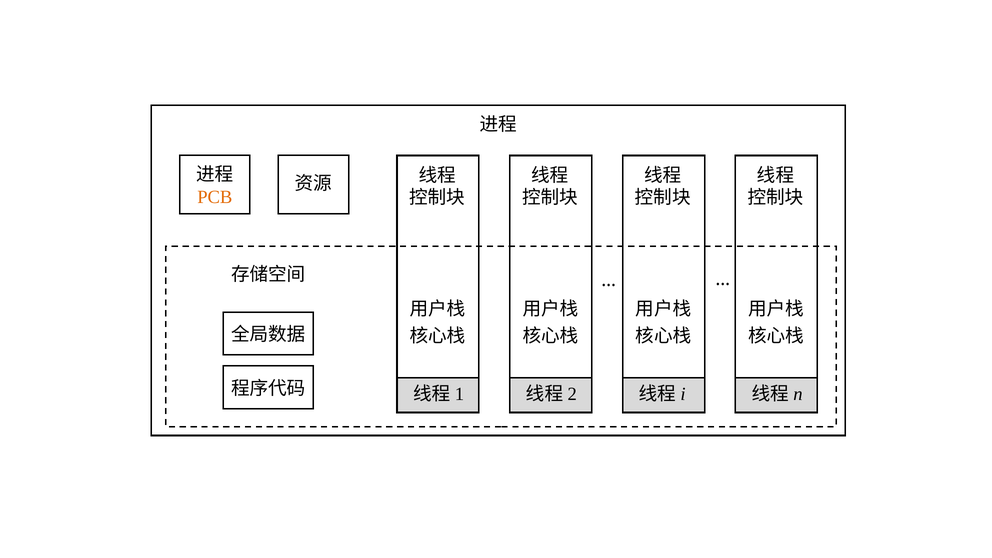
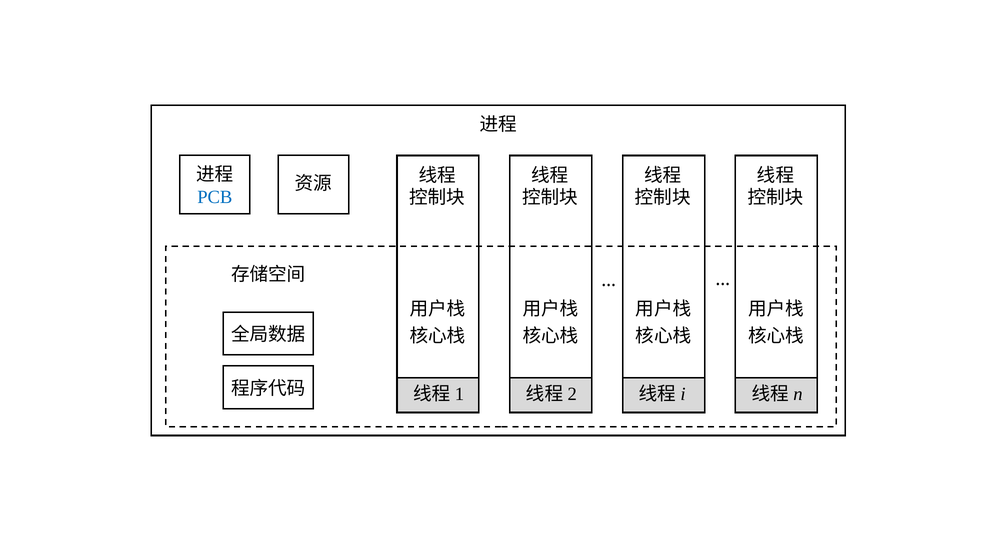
PCB colour: orange -> blue (215, 197)
